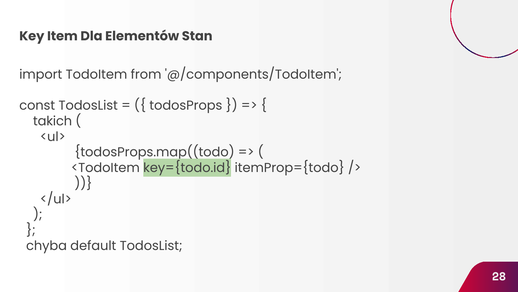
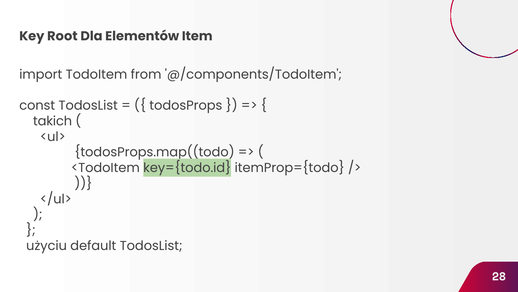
Item: Item -> Root (62, 36)
Stan: Stan -> Item (197, 36)
chyba: chyba -> użyciu (47, 245)
